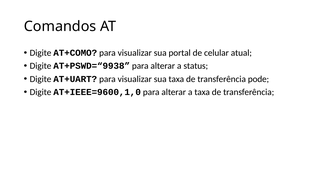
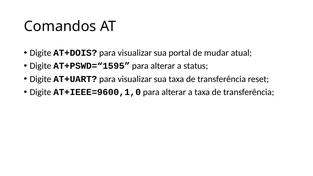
AT+COMO: AT+COMO -> AT+DOIS (75, 53)
celular: celular -> mudar (216, 53)
AT+PSWD=“9938: AT+PSWD=“9938 -> AT+PSWD=“1595 (92, 66)
pode: pode -> reset (258, 79)
